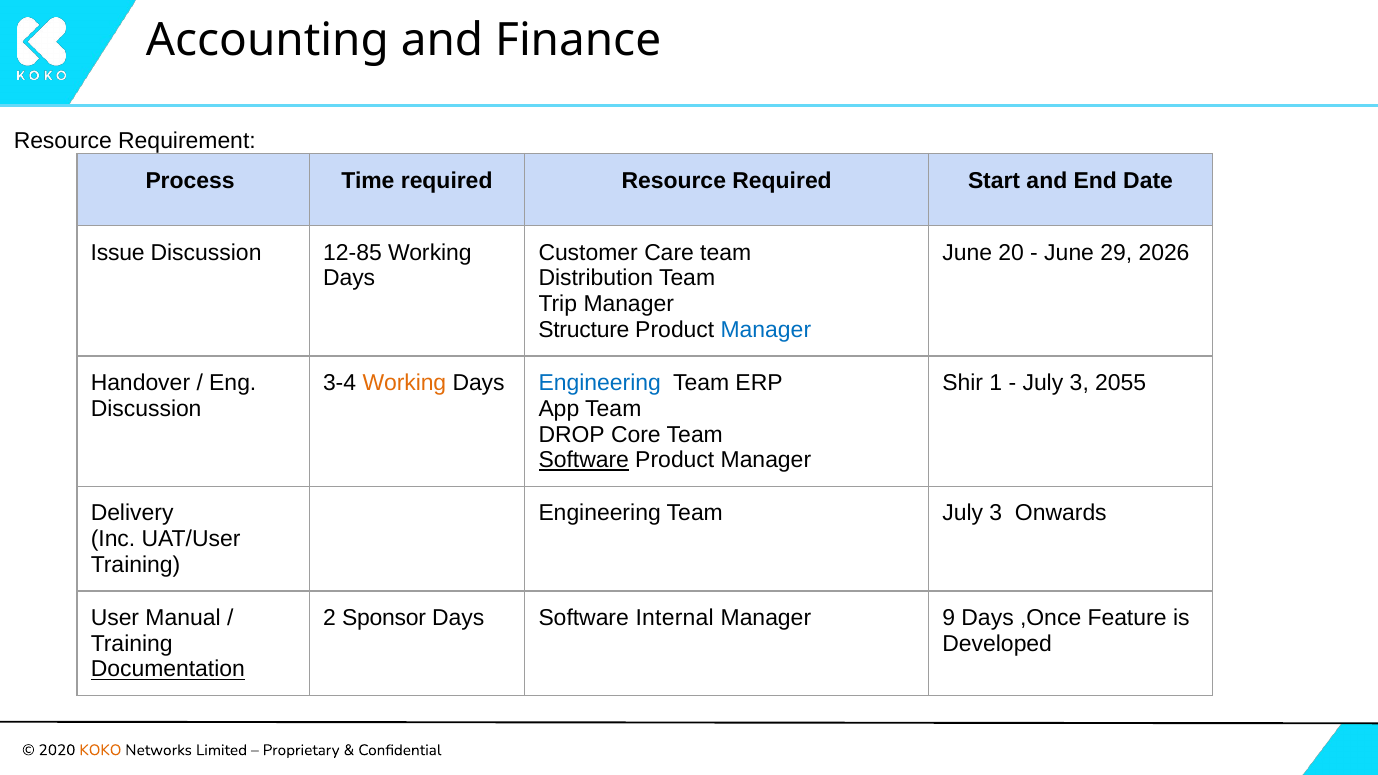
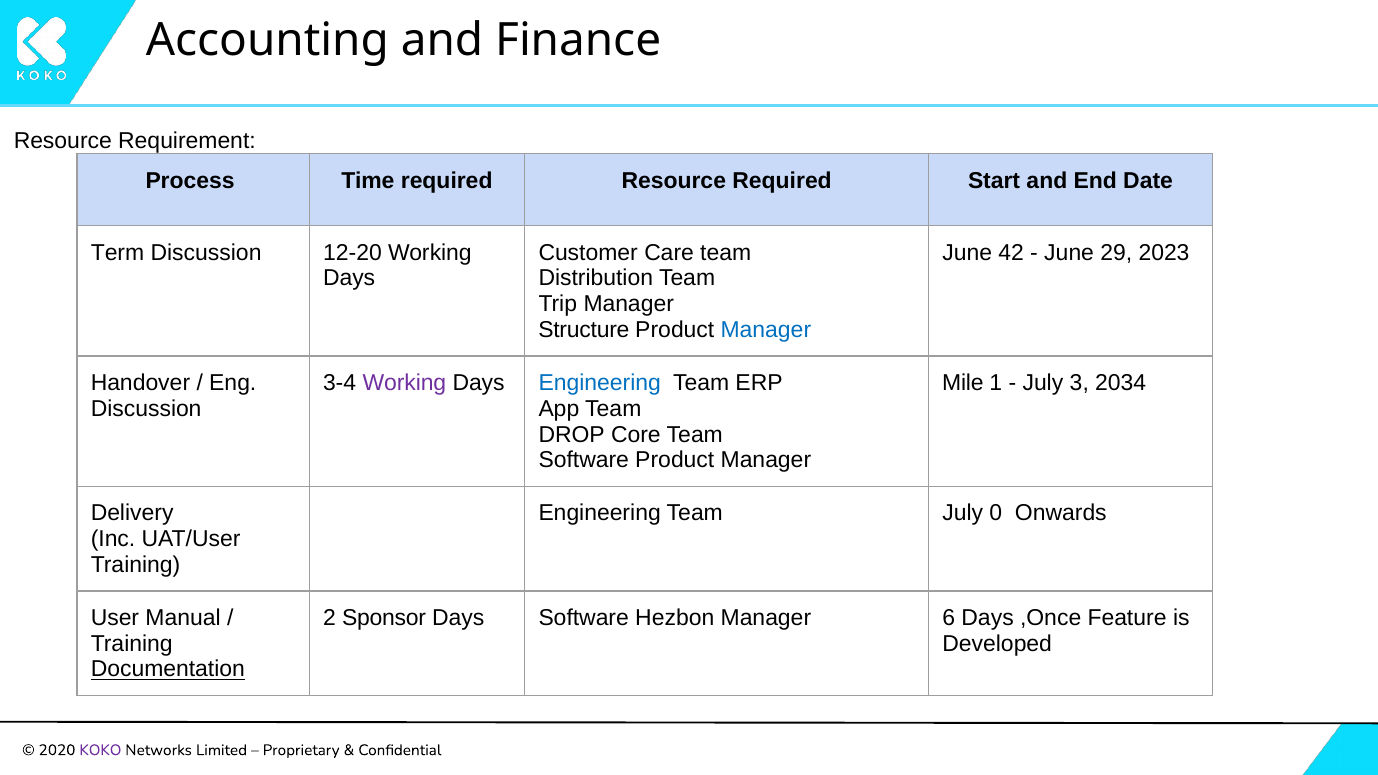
Issue: Issue -> Term (118, 253)
12-85: 12-85 -> 12-20 (352, 253)
20: 20 -> 42 (1011, 253)
2026: 2026 -> 2023 (1164, 253)
Working colour: orange -> purple (404, 383)
Shir: Shir -> Mile (963, 383)
2055: 2055 -> 2034 (1121, 383)
Software underline: present -> none (584, 460)
Team July 3: 3 -> 0 (996, 513)
Internal: Internal -> Hezbon (675, 618)
9: 9 -> 6 (949, 618)
KOKO colour: orange -> purple (100, 750)
